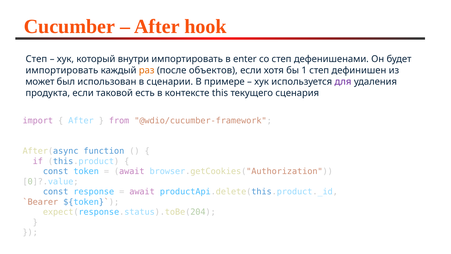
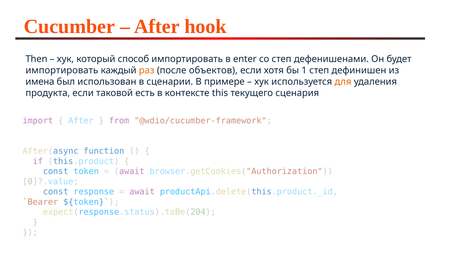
Степ: Степ -> Then (36, 59)
внутри: внутри -> способ (133, 59)
может: может -> имена (40, 82)
для colour: purple -> orange (343, 82)
